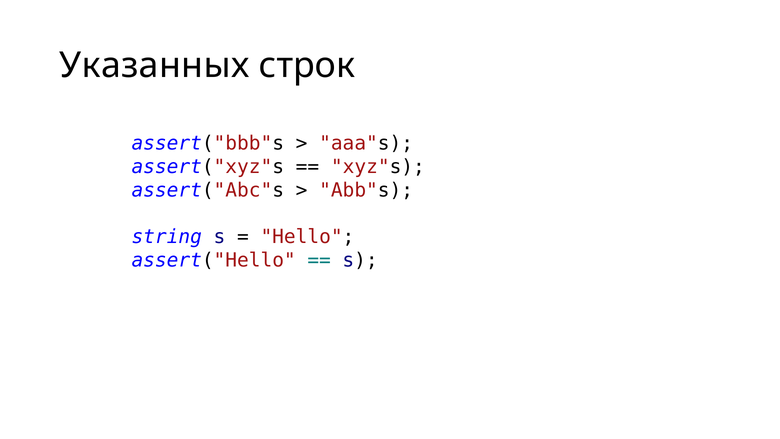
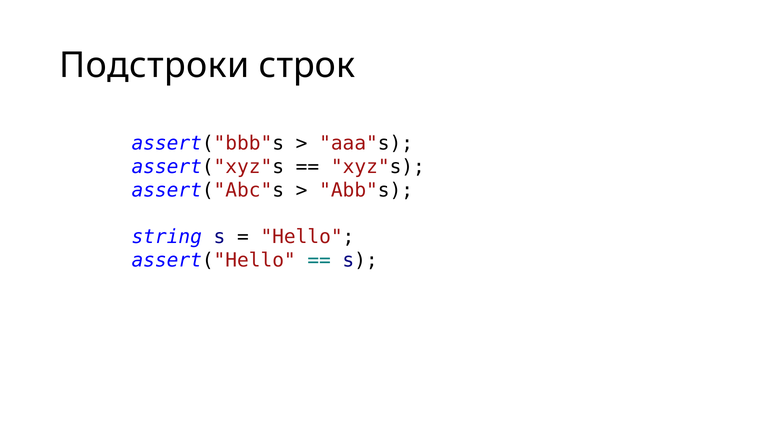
Указанных: Указанных -> Подстроки (154, 66)
